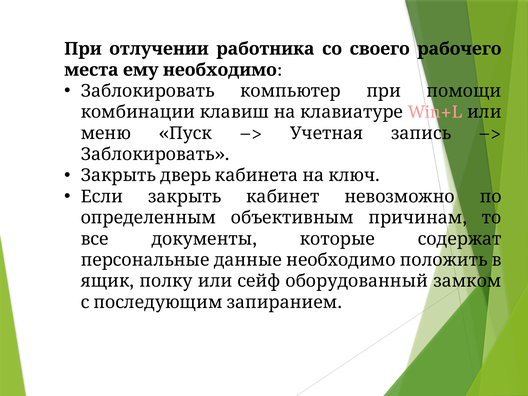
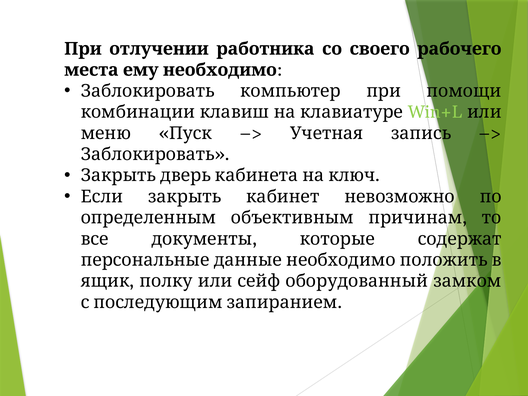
Win+L colour: pink -> light green (435, 112)
